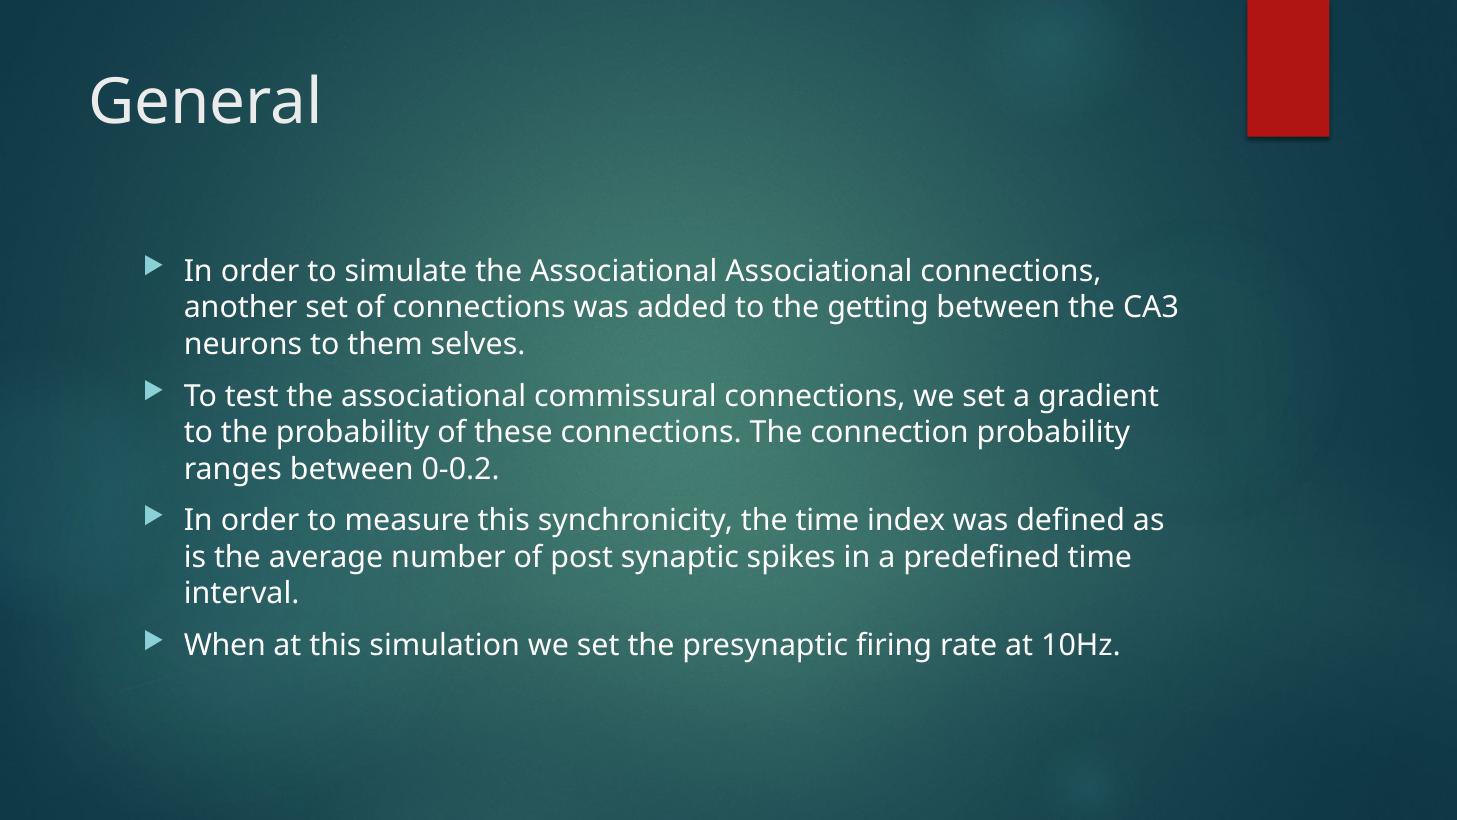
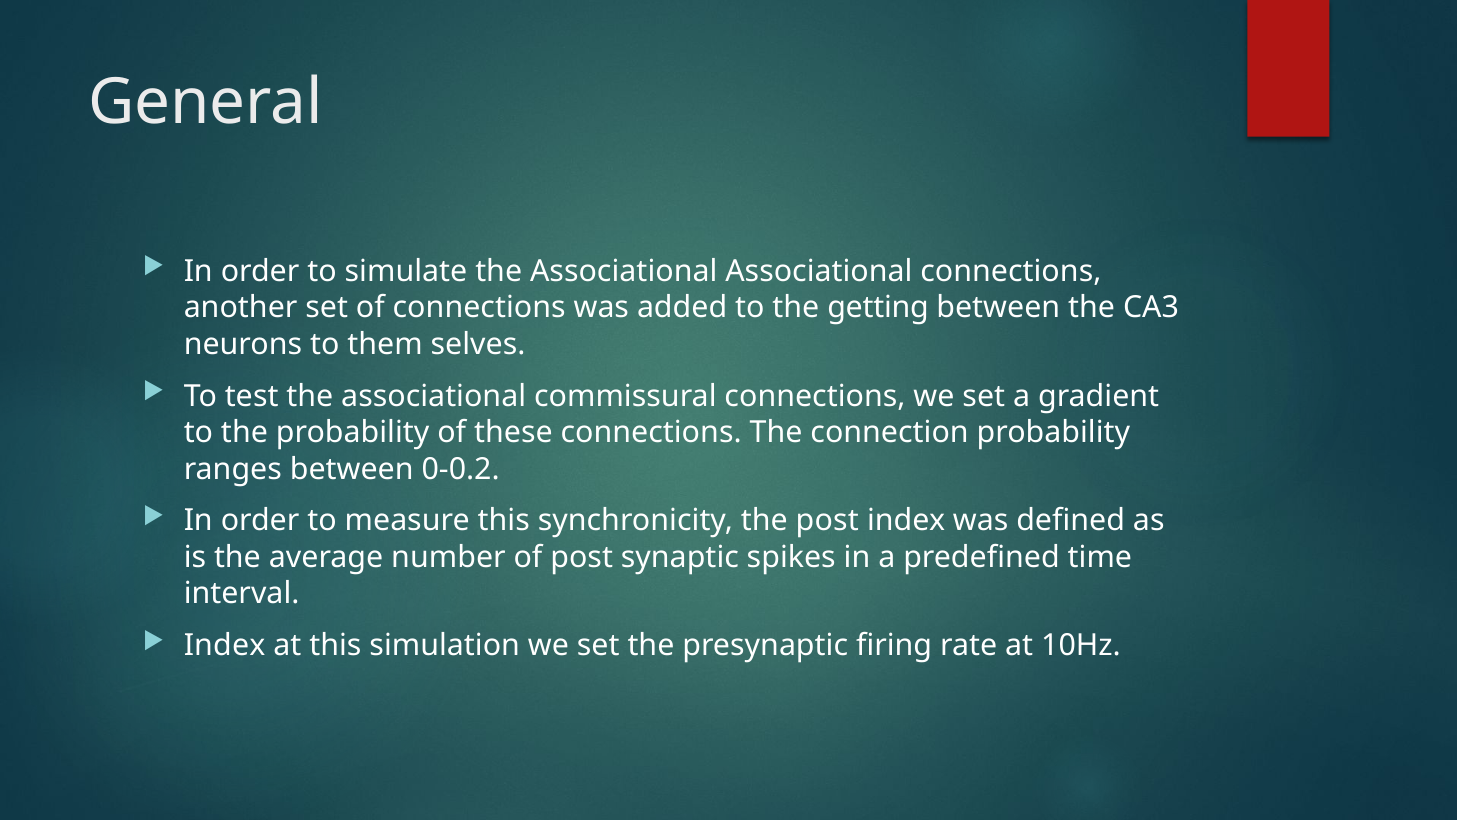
the time: time -> post (827, 520)
When: When -> Index (225, 645)
